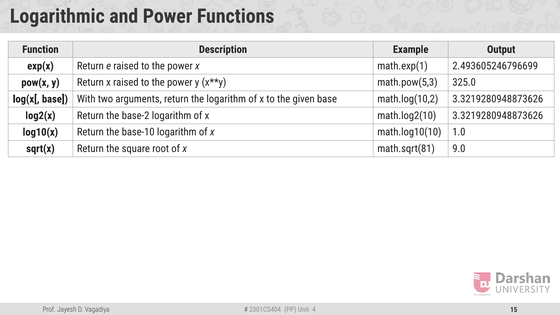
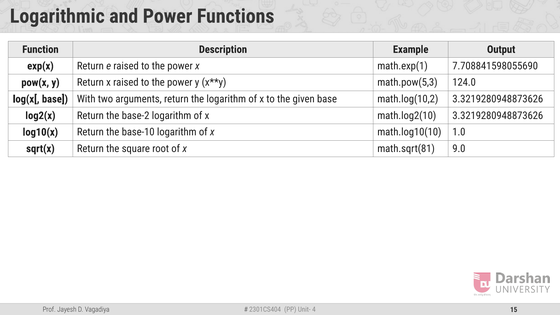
2.493605246796699: 2.493605246796699 -> 7.708841598055690 (495, 66)
325.0: 325.0 -> 124.0 (464, 83)
